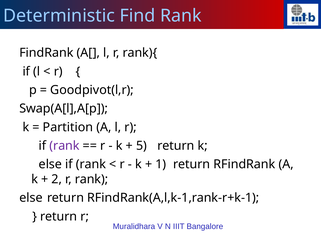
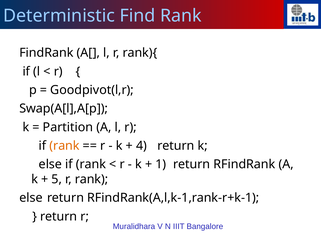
rank colour: purple -> orange (64, 146)
5: 5 -> 4 (141, 146)
2: 2 -> 5 (57, 179)
